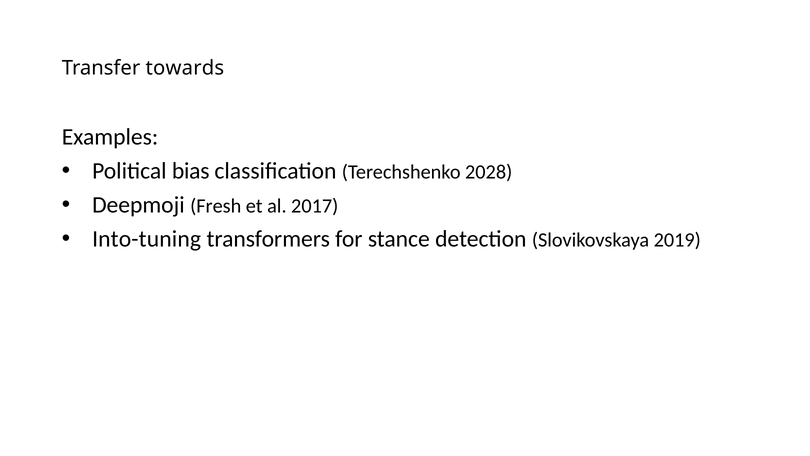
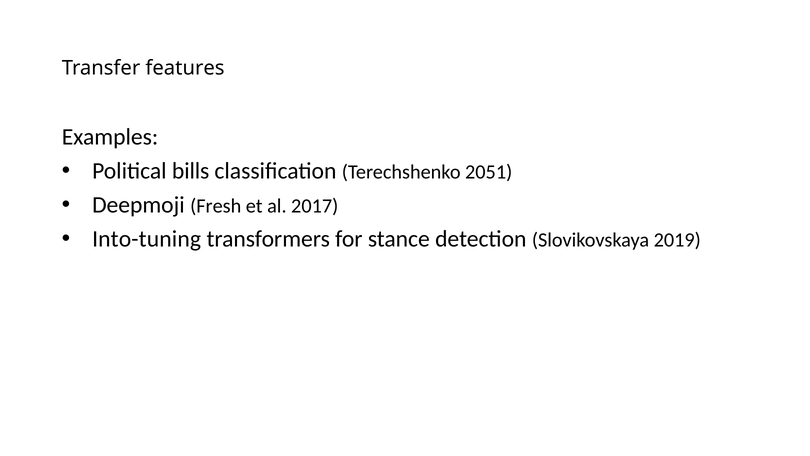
towards: towards -> features (185, 68)
bias: bias -> bills (191, 171)
2028: 2028 -> 2051 (489, 172)
